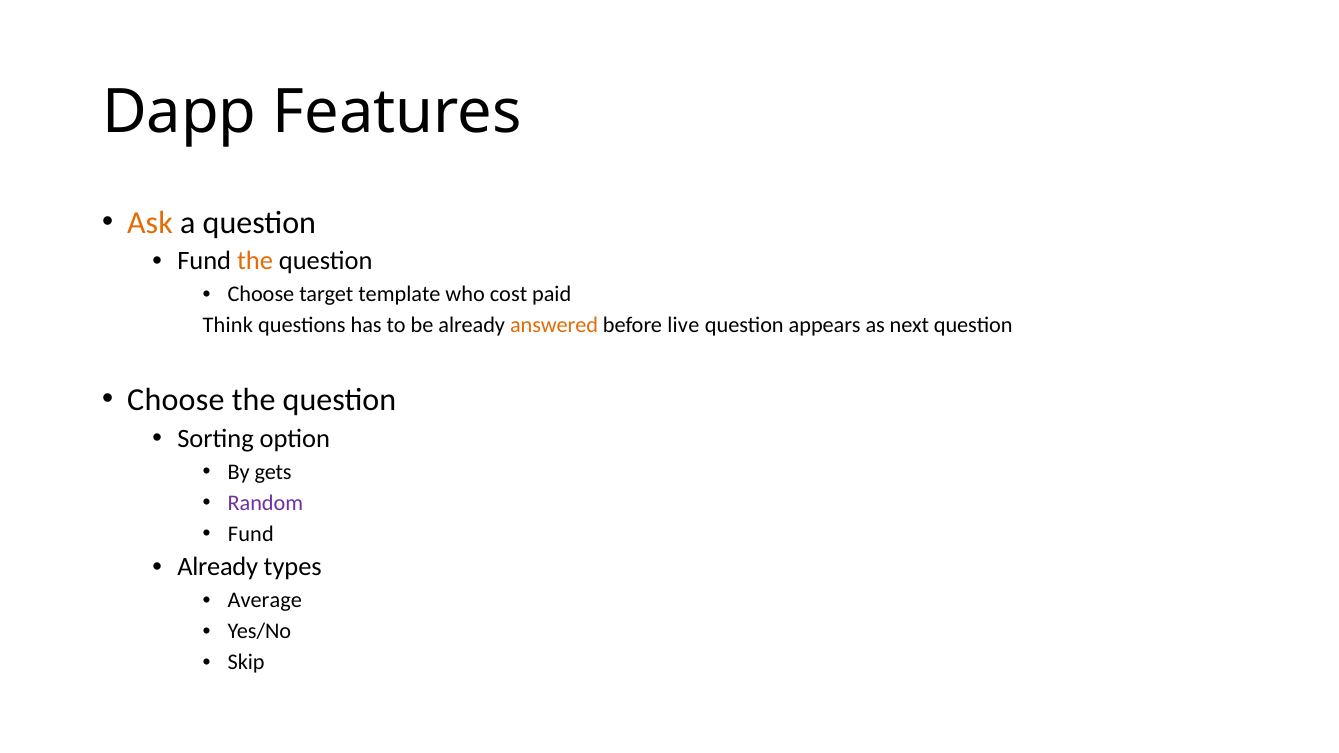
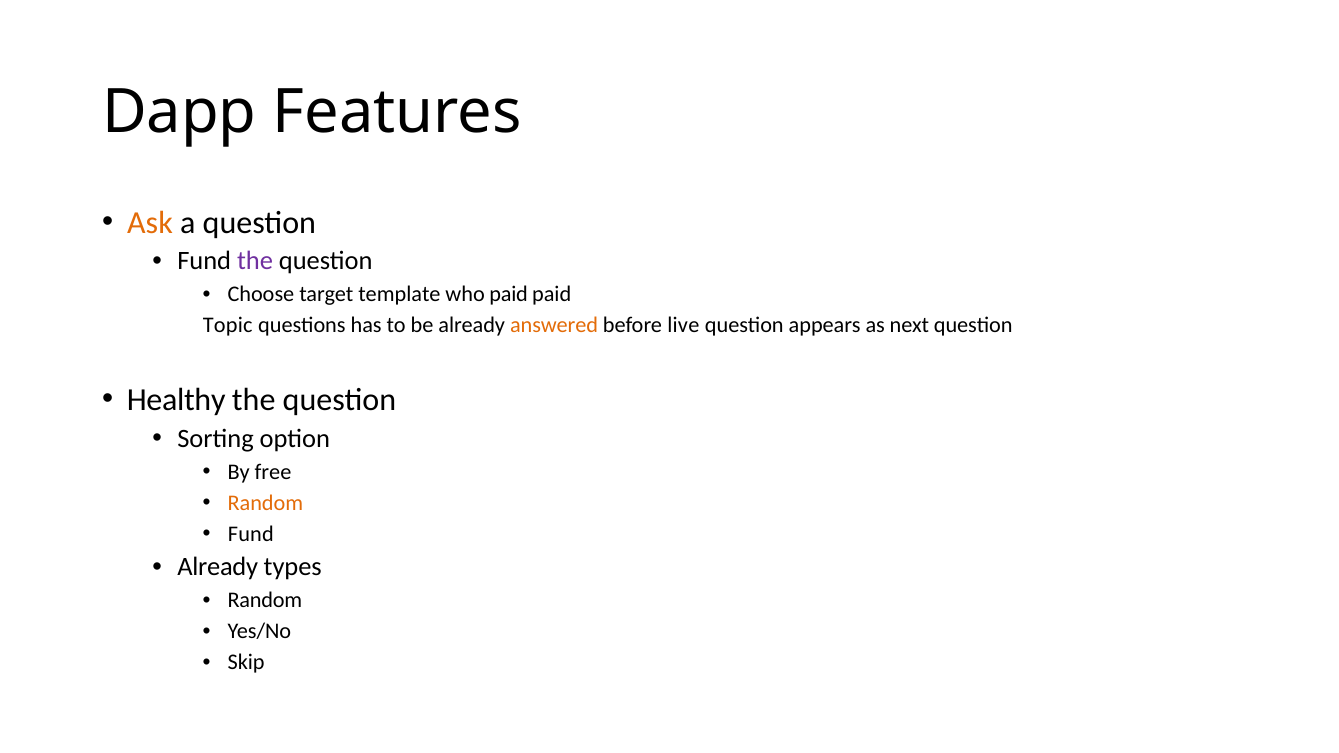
the colour: orange -> purple (255, 261)
who cost: cost -> paid (509, 295)
Think: Think -> Topic (228, 326)
Choose: Choose -> Healthy (176, 400)
gets: gets -> free (273, 472)
Random colour: purple -> orange (265, 503)
Average: Average -> Random (265, 601)
